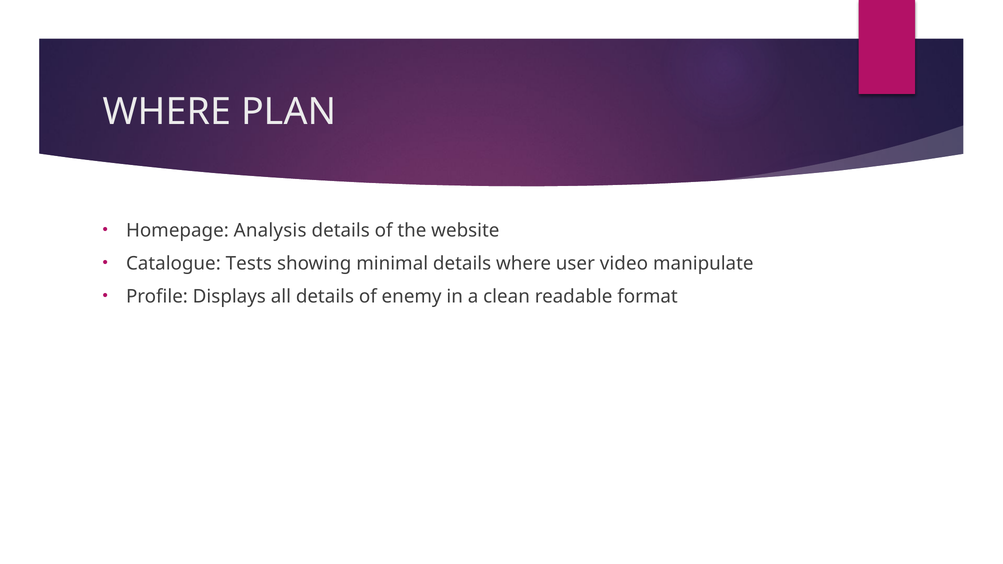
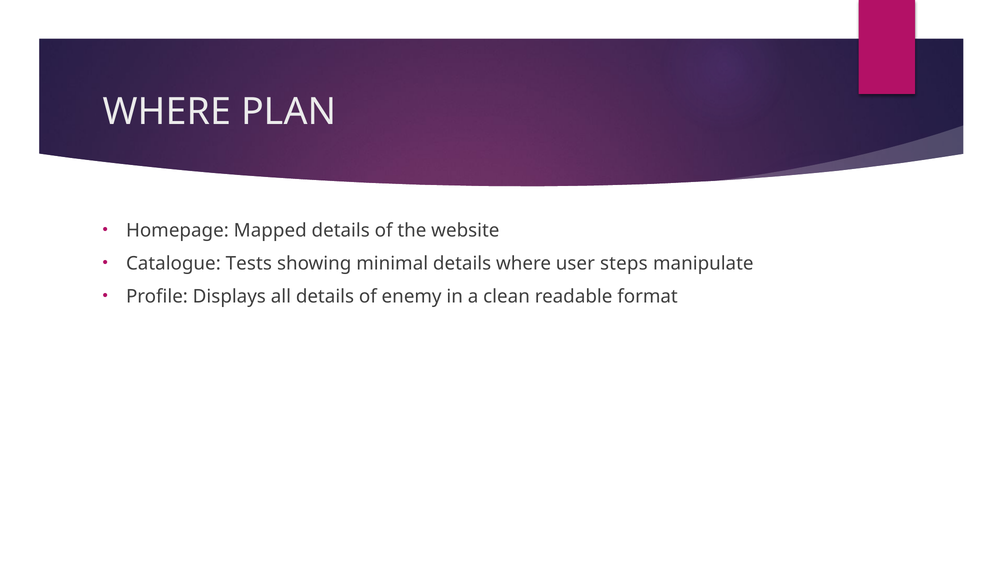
Analysis: Analysis -> Mapped (270, 231)
video: video -> steps (624, 264)
